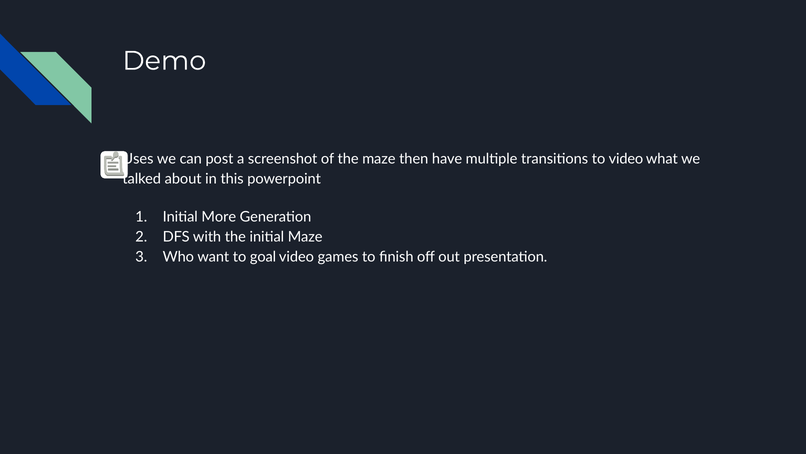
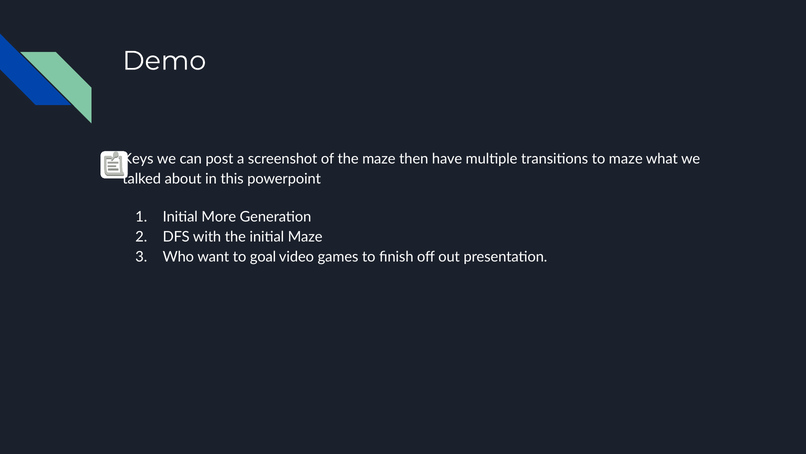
Uses: Uses -> Keys (138, 159)
to video: video -> maze (626, 159)
